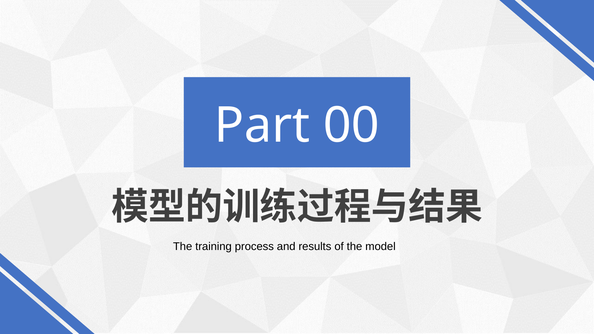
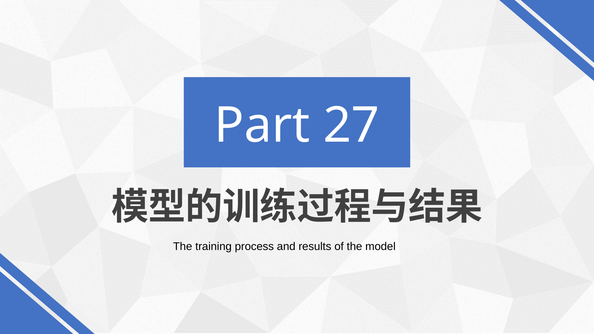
00: 00 -> 27 (351, 125)
